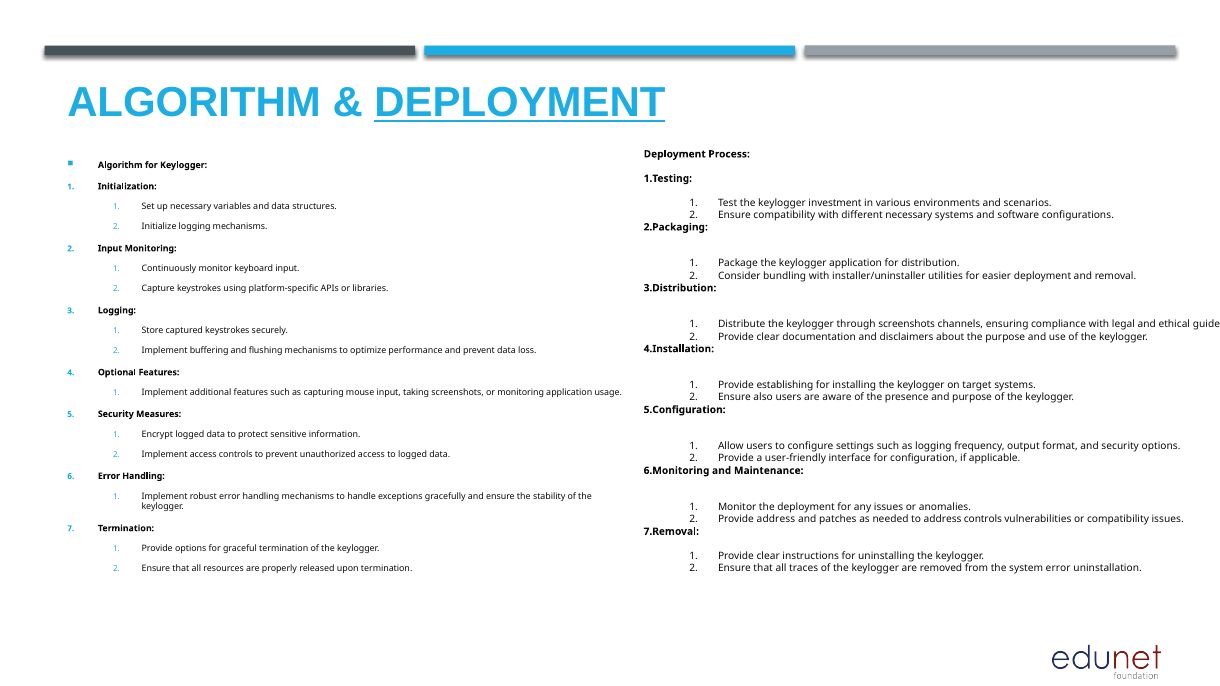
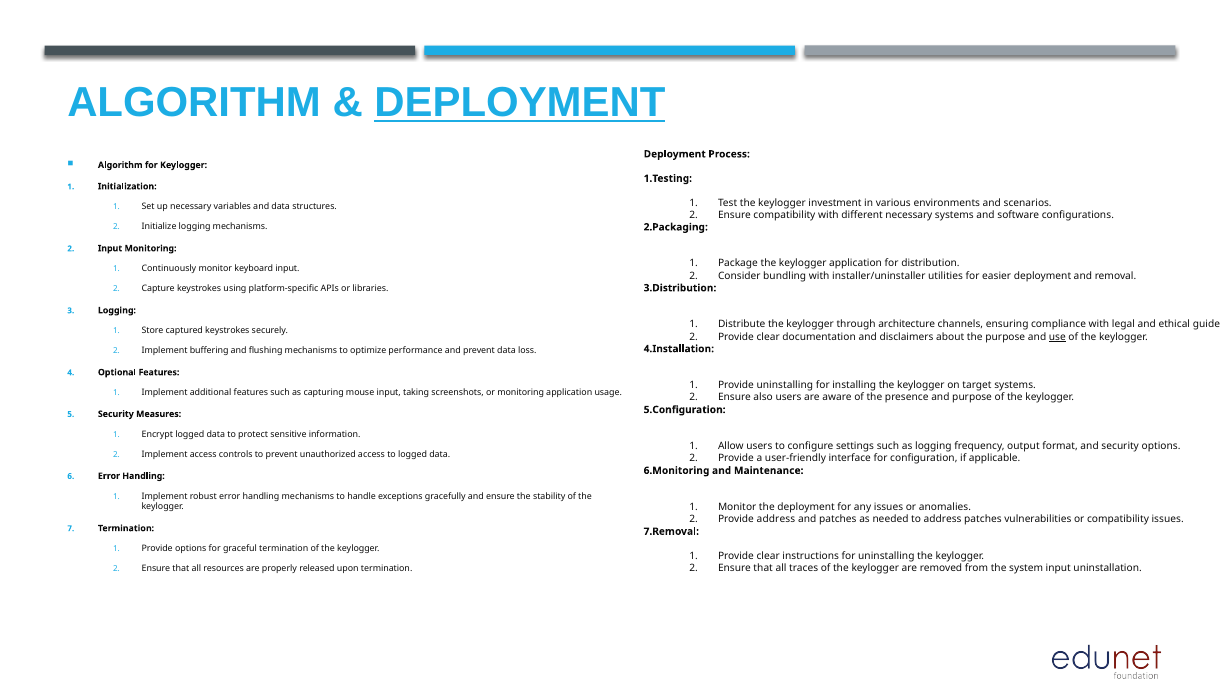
through screenshots: screenshots -> architecture (907, 325)
use underline: none -> present (1057, 337)
Provide establishing: establishing -> uninstalling (785, 385)
address controls: controls -> patches (983, 519)
system error: error -> input (1058, 568)
